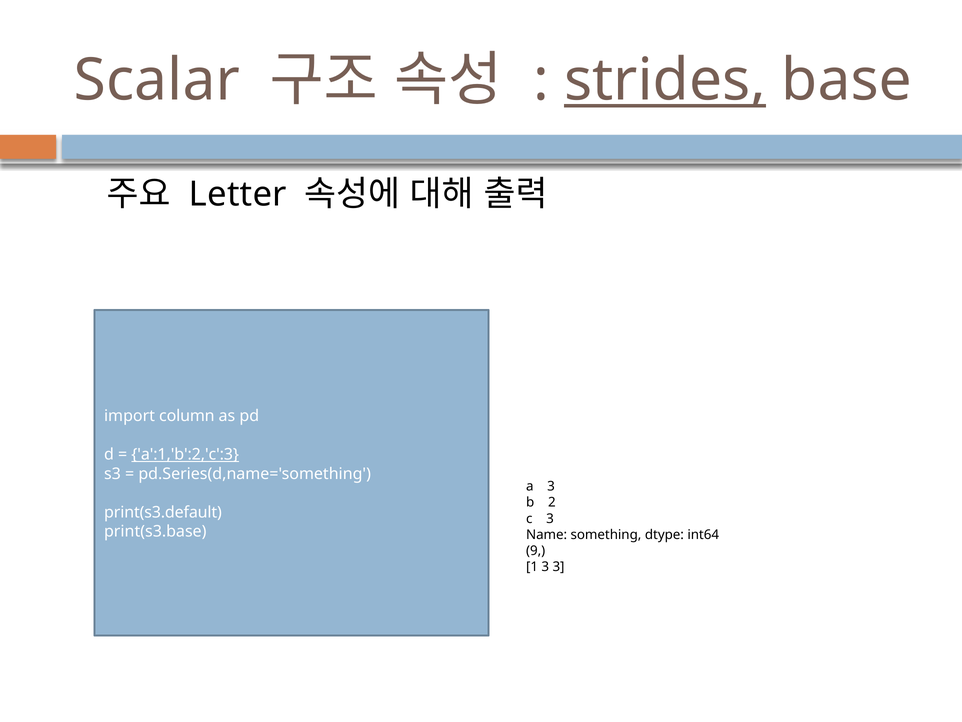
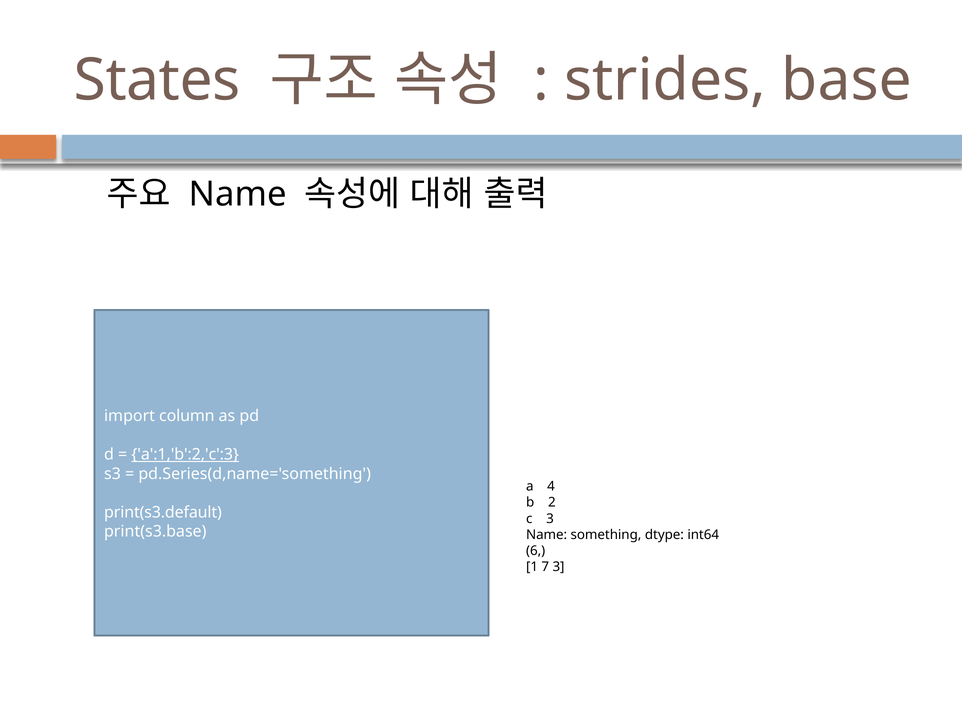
Scalar: Scalar -> States (157, 80)
strides underline: present -> none (665, 80)
Letter: Letter -> Name (238, 194)
a 3: 3 -> 4 (551, 486)
9: 9 -> 6 (536, 550)
1 3: 3 -> 7 (545, 566)
